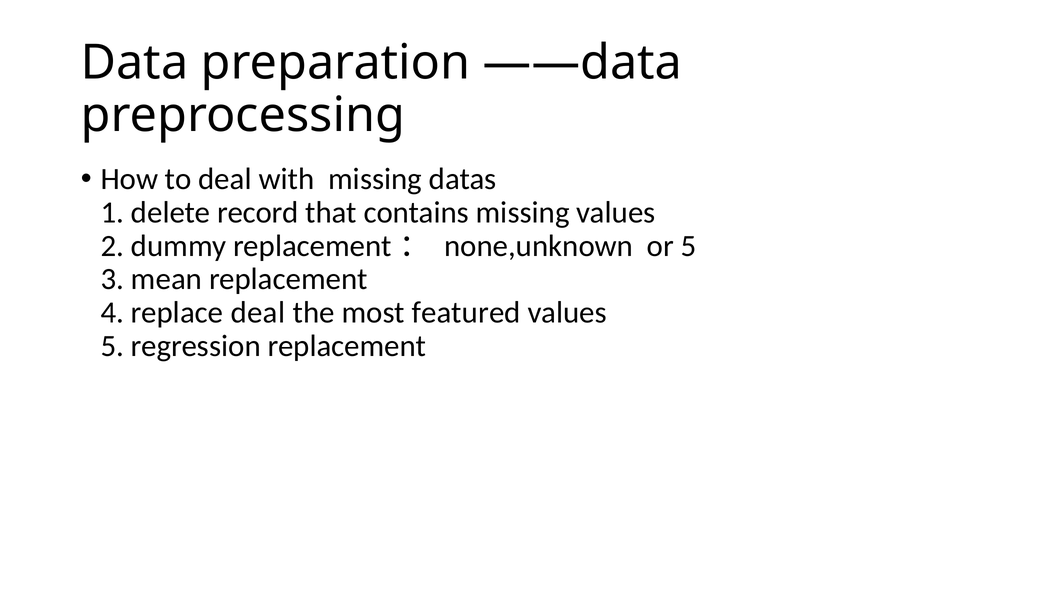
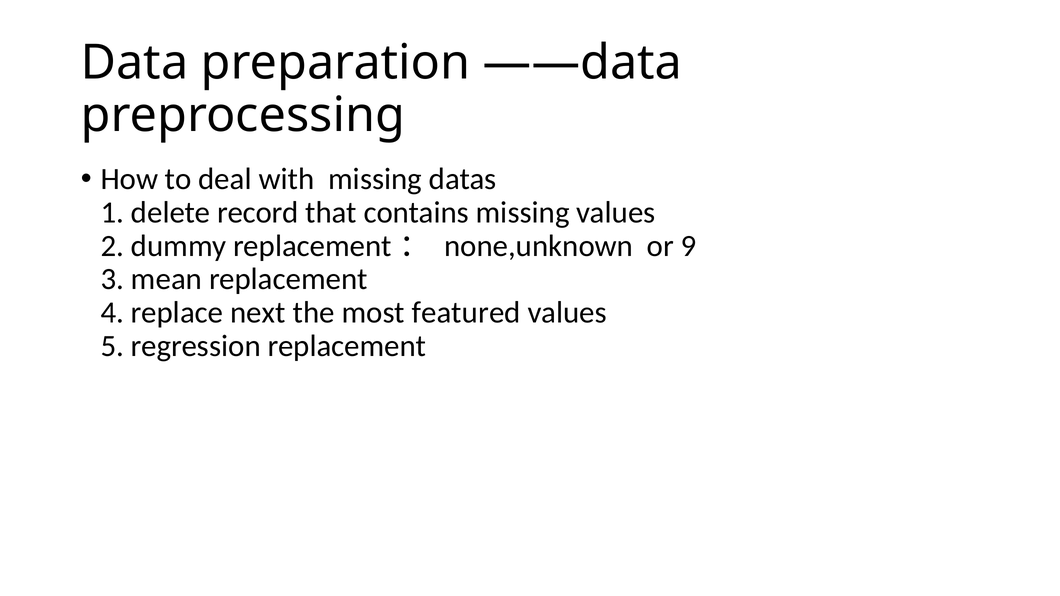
or 5: 5 -> 9 (689, 246)
replace deal: deal -> next (258, 313)
